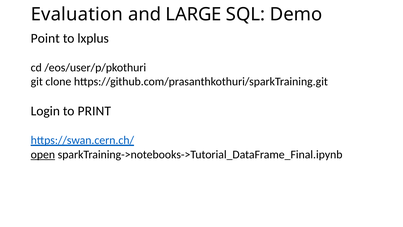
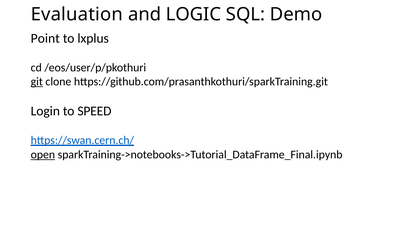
LARGE: LARGE -> LOGIC (194, 14)
git underline: none -> present (37, 82)
PRINT: PRINT -> SPEED (94, 111)
